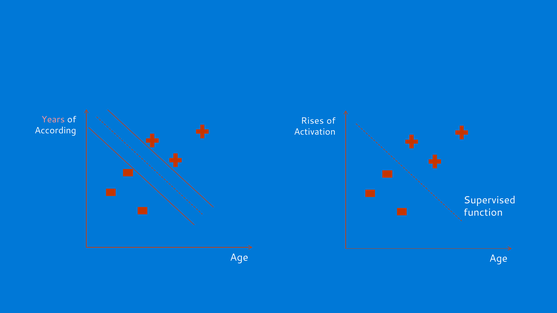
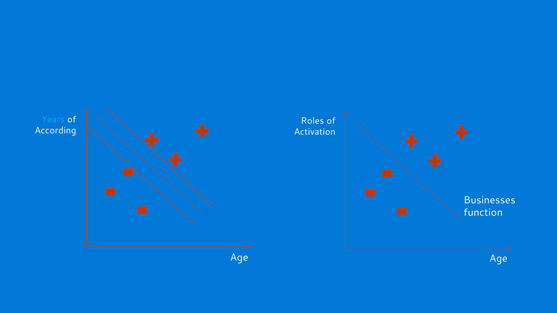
Years colour: pink -> light blue (53, 120)
Rises: Rises -> Roles (312, 121)
Supervised: Supervised -> Businesses (490, 200)
